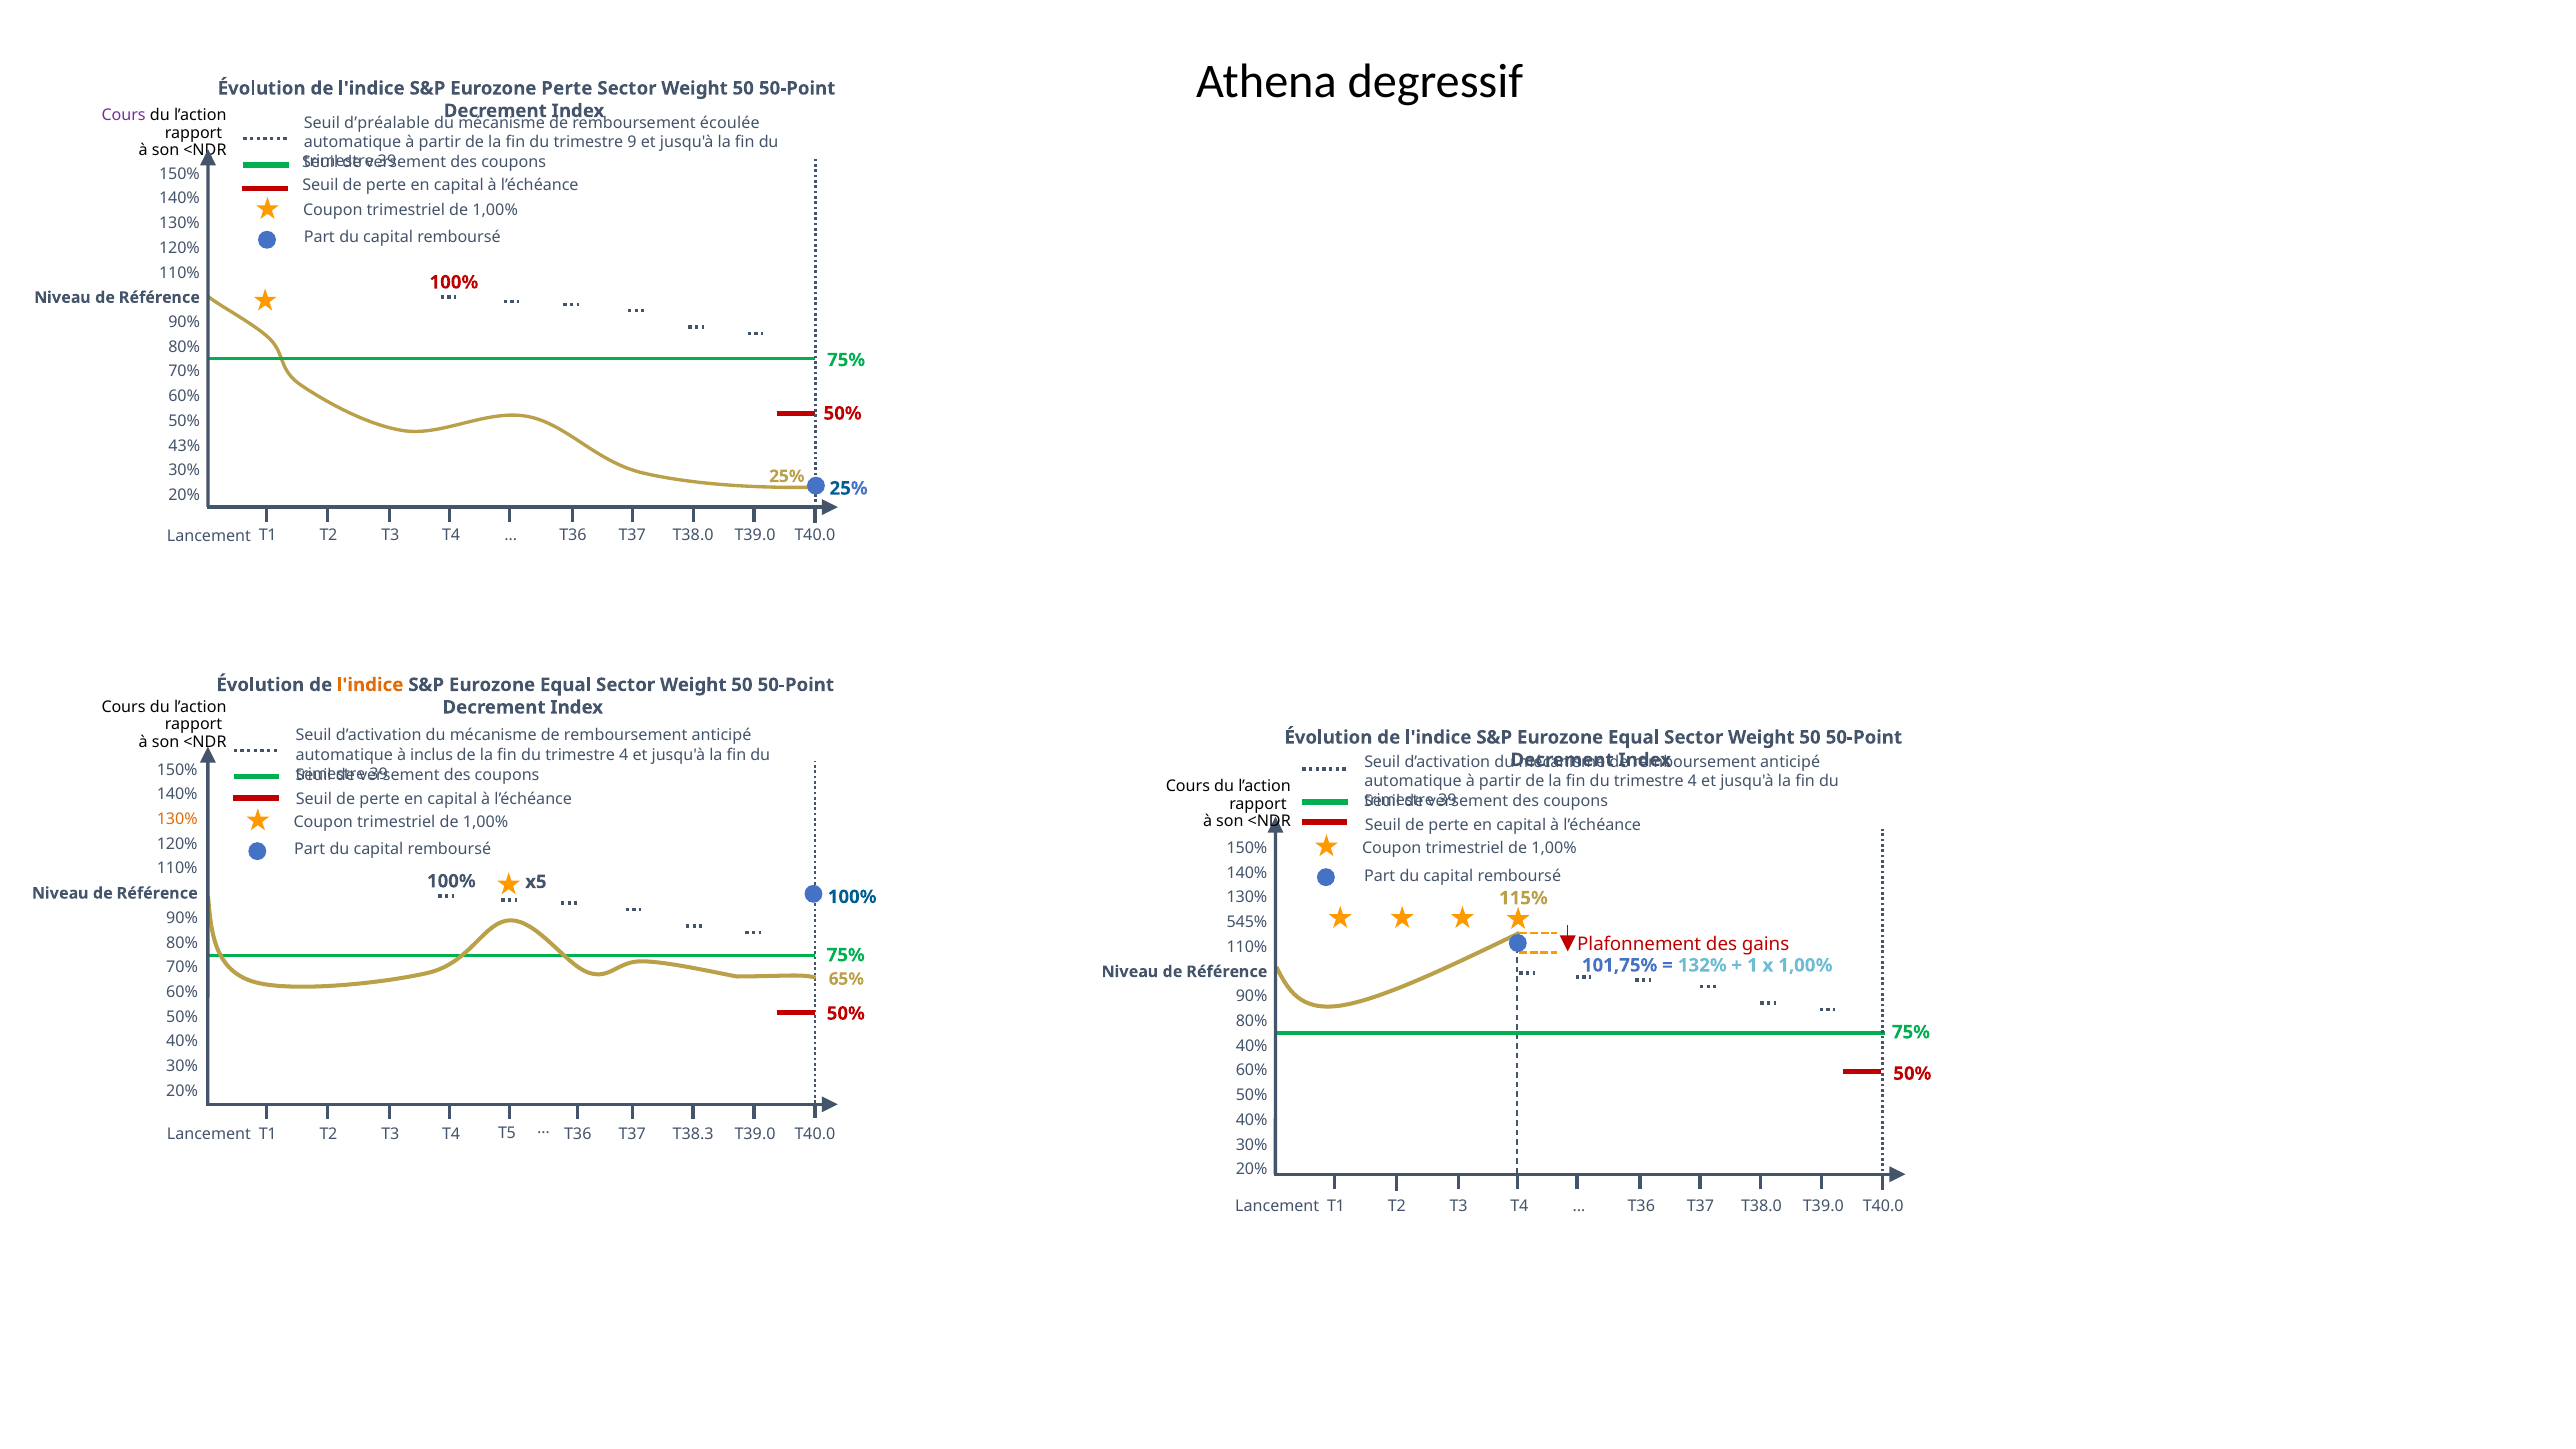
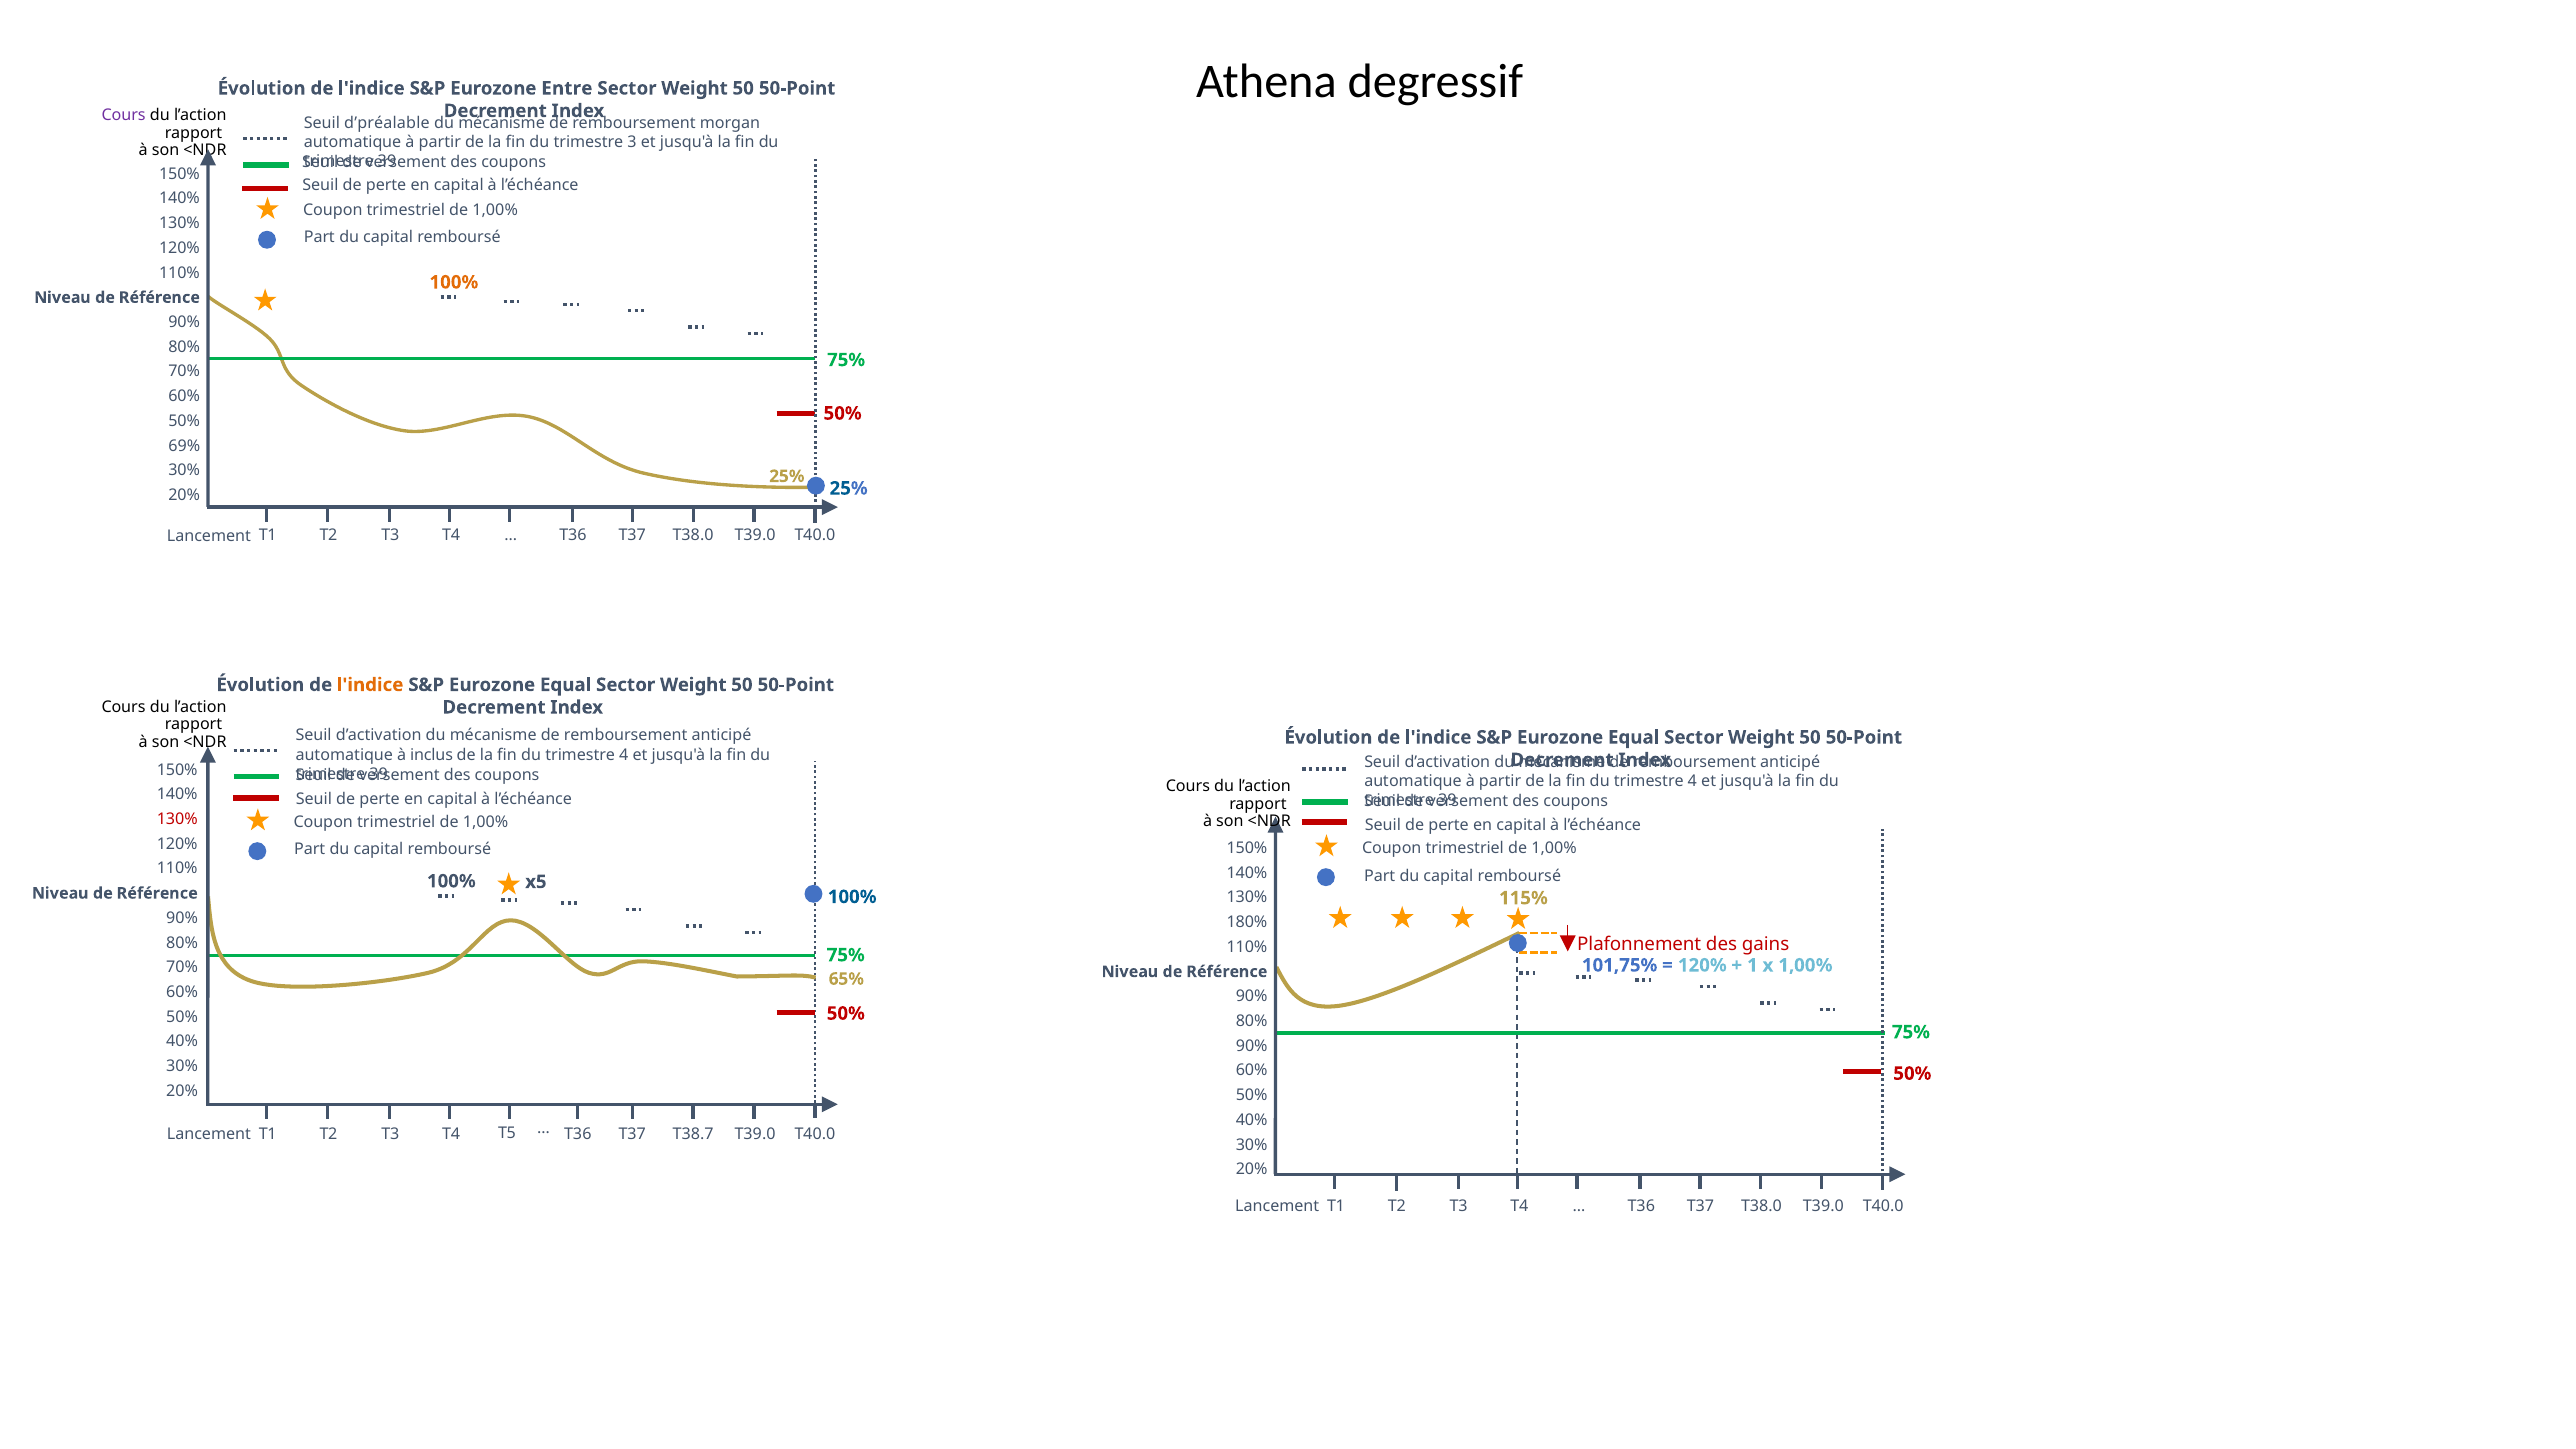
Eurozone Perte: Perte -> Entre (567, 88)
écoulée: écoulée -> morgan (730, 123)
9: 9 -> 3 (632, 142)
100% colour: red -> orange (454, 282)
43%: 43% -> 69% (184, 446)
130% colour: orange -> red (177, 819)
545%: 545% -> 180% (1247, 922)
132%: 132% -> 120% (1702, 965)
40%: 40% -> 90% (1252, 1046)
T38.3: T38.3 -> T38.7 (693, 1134)
